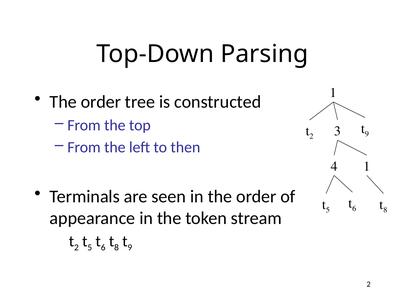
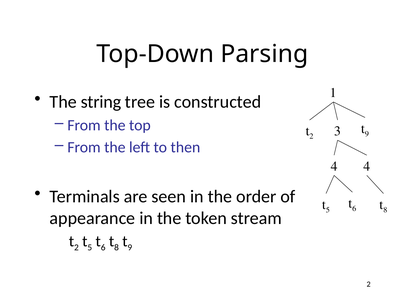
order: order -> string (101, 102)
4 1: 1 -> 4 (367, 166)
